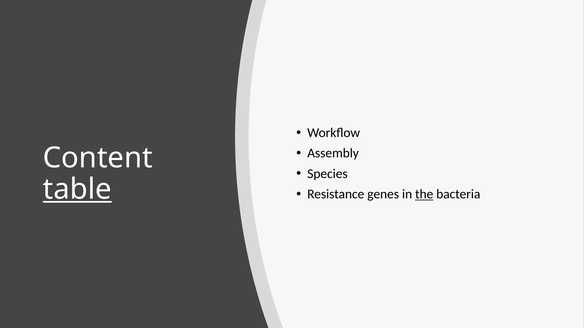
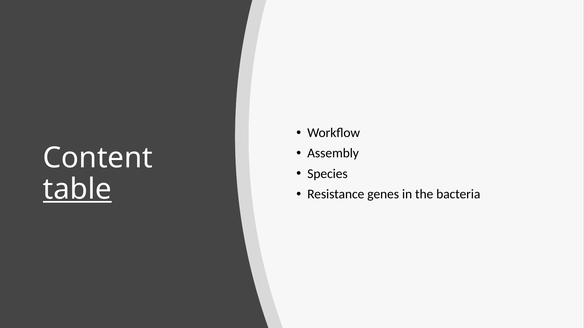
the underline: present -> none (424, 195)
